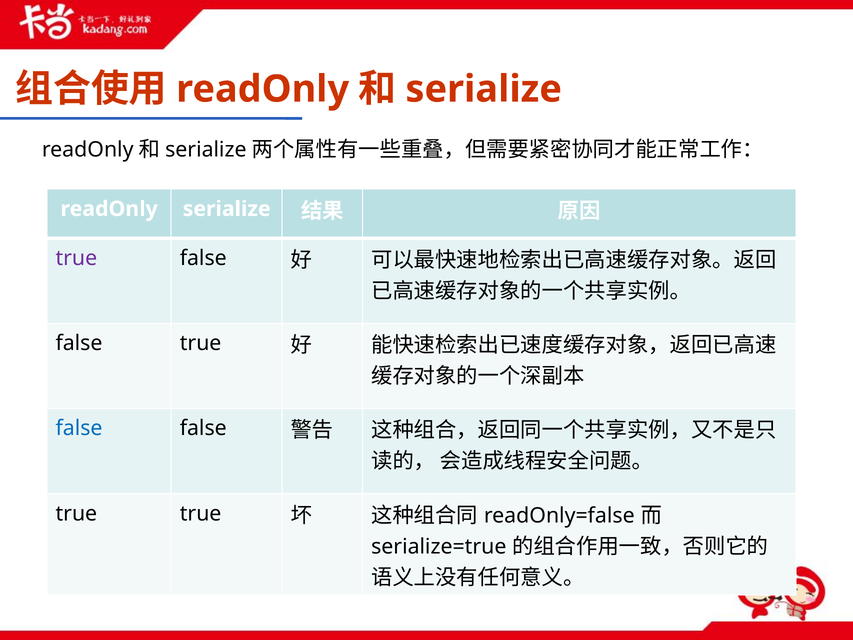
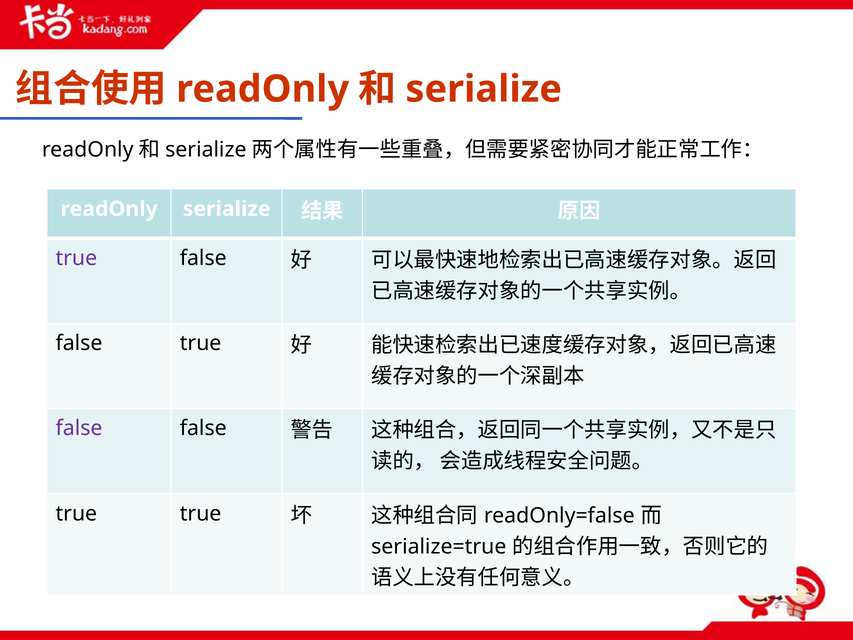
false colour: blue -> purple (79, 428)
